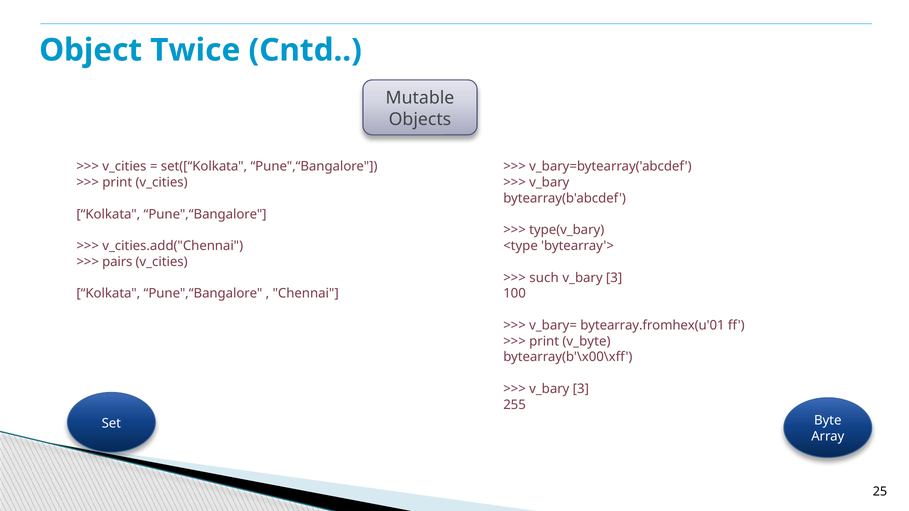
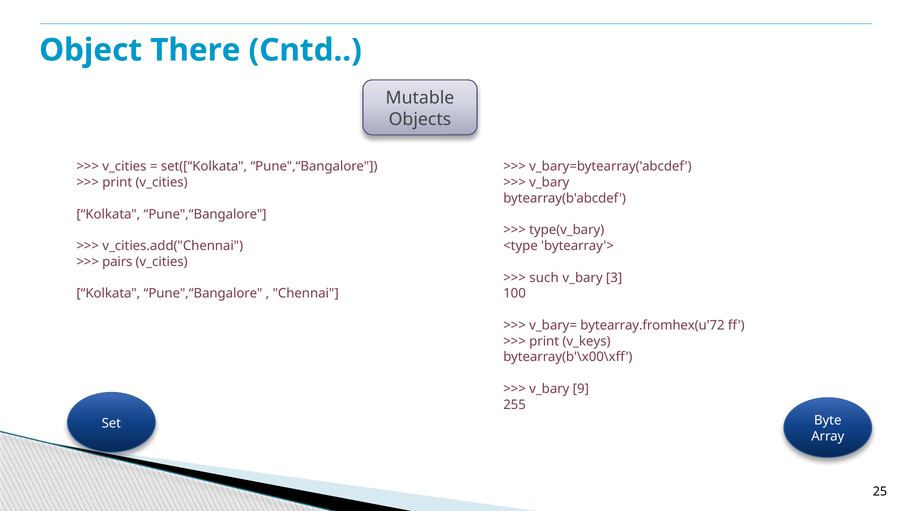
Twice: Twice -> There (195, 50)
bytearray.fromhex(u'01: bytearray.fromhex(u'01 -> bytearray.fromhex(u'72 (652, 326)
v_byte: v_byte -> v_keys (586, 341)
3: 3 -> 9 (581, 389)
